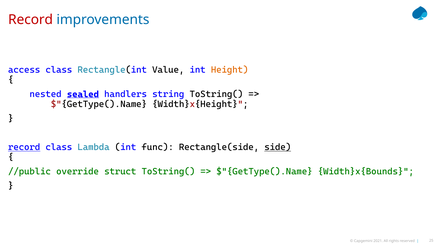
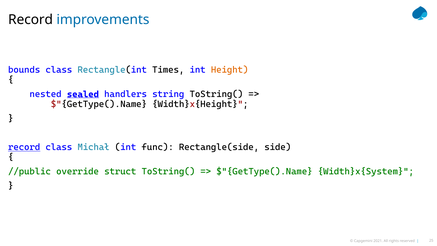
Record colour: red -> black (31, 20)
access: access -> bounds (24, 70)
Value: Value -> Times (168, 70)
Lambda: Lambda -> Michał (94, 147)
side underline: present -> none (278, 147)
Width}x{Bounds: Width}x{Bounds -> Width}x{System (366, 171)
